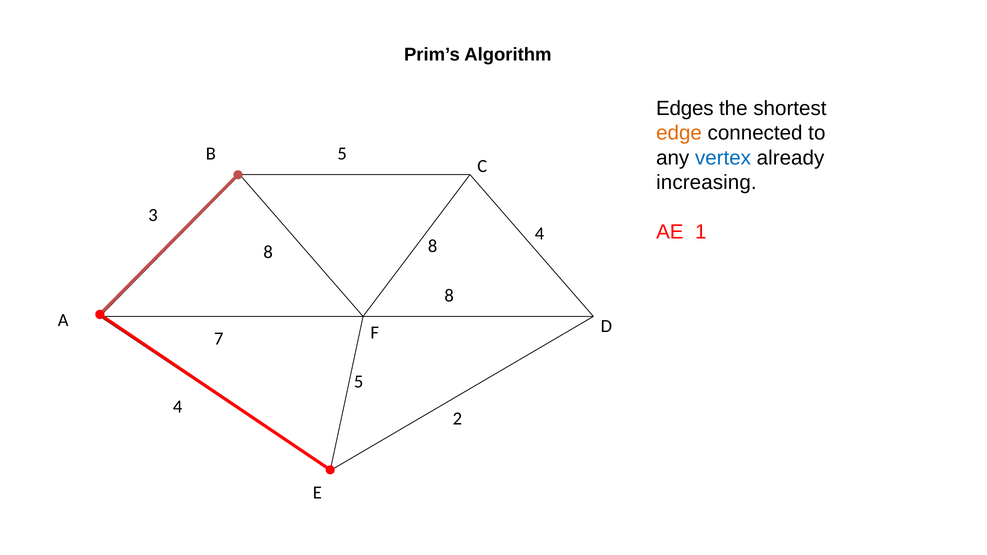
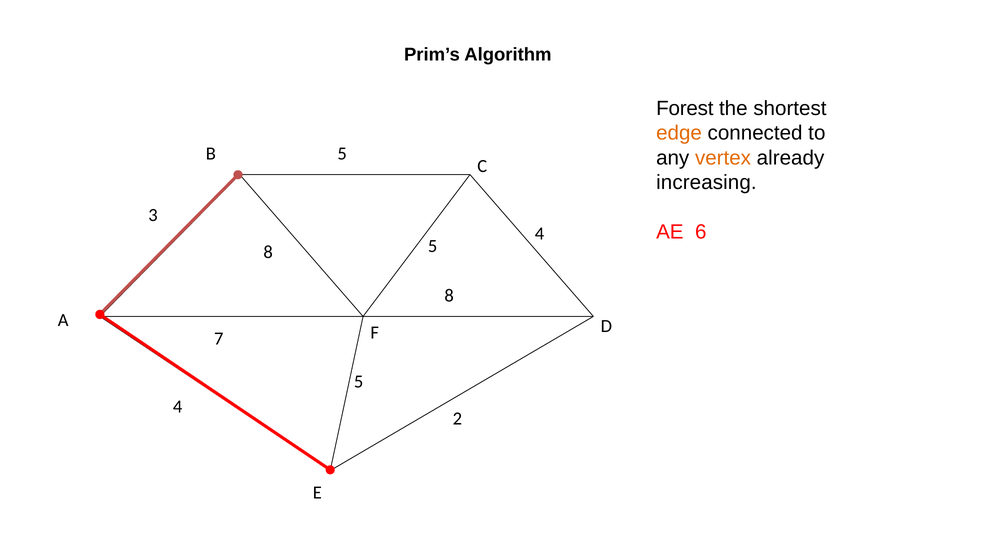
Edges: Edges -> Forest (685, 109)
vertex colour: blue -> orange (723, 158)
1: 1 -> 6 (701, 232)
8 8: 8 -> 5 (433, 246)
